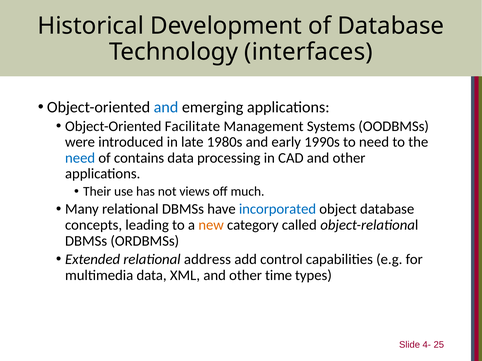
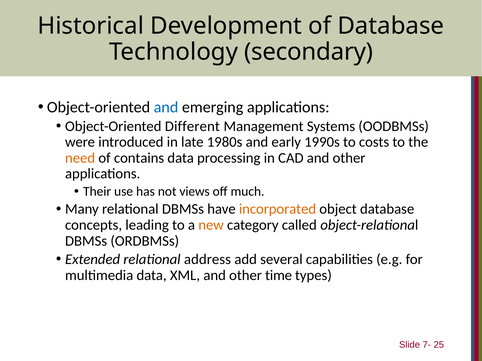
interfaces: interfaces -> secondary (309, 52)
Facilitate: Facilitate -> Different (192, 126)
to need: need -> costs (374, 142)
need colour: blue -> orange (80, 158)
incorporated colour: blue -> orange (277, 209)
control: control -> several (281, 260)
4-: 4- -> 7- (427, 345)
